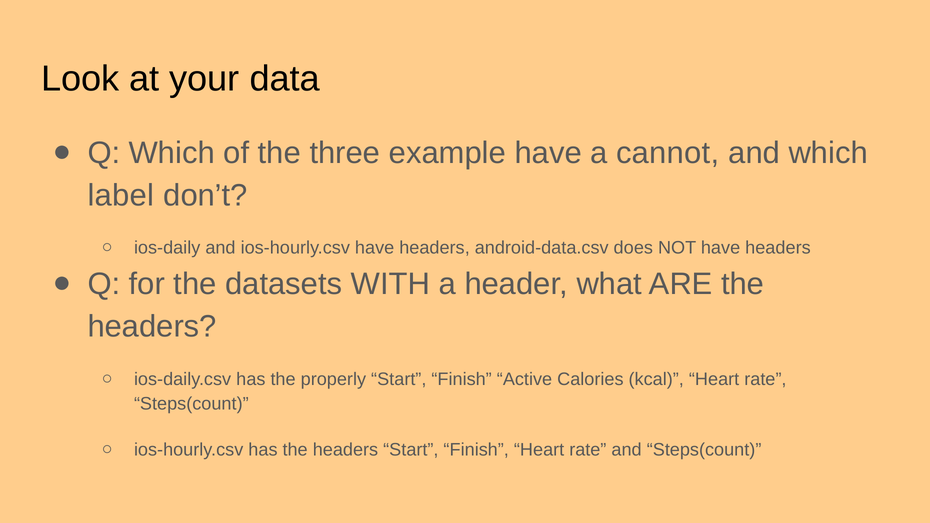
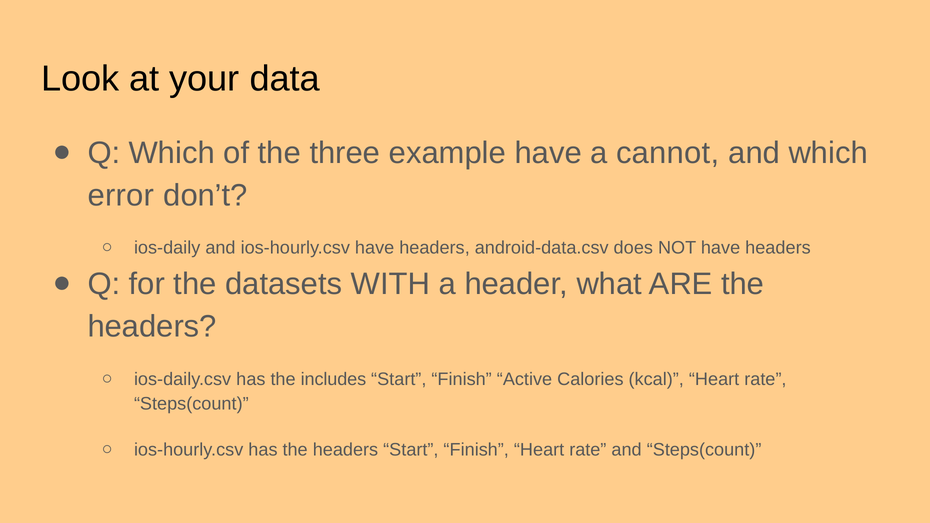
label: label -> error (121, 196)
properly: properly -> includes (333, 379)
